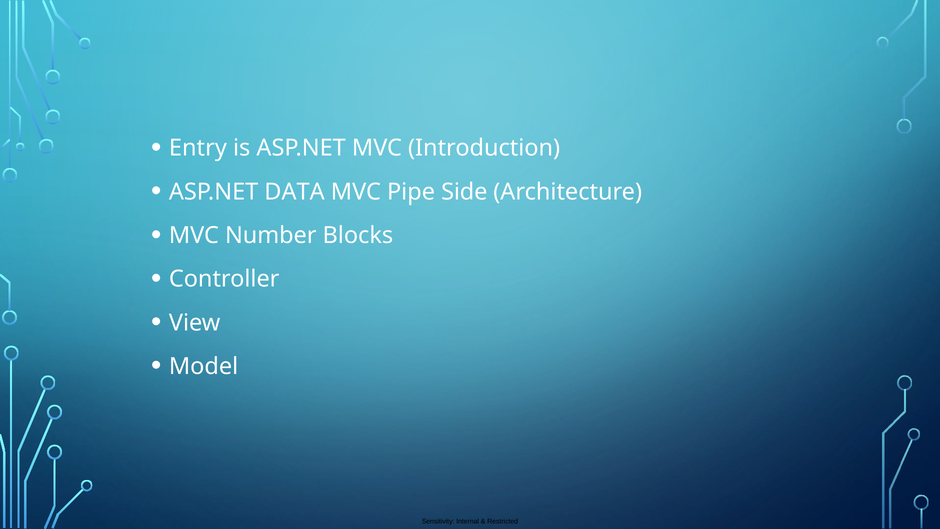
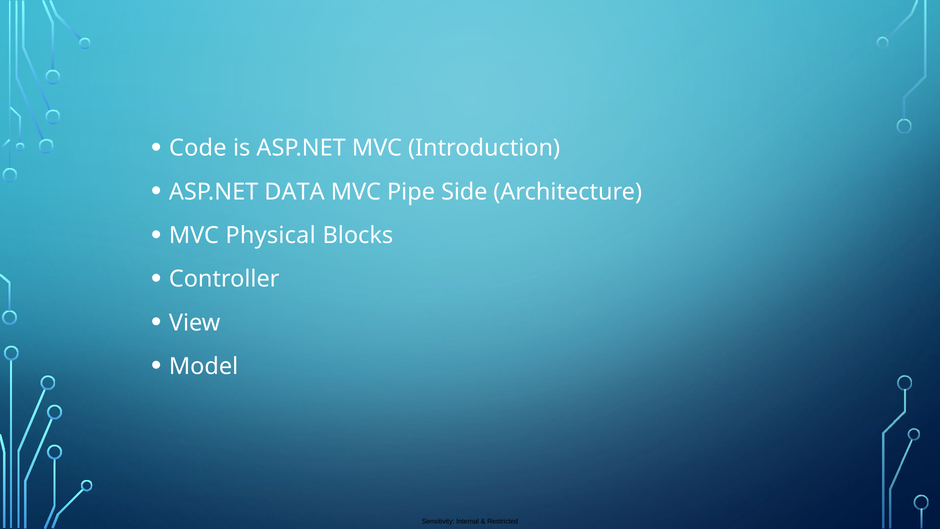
Entry: Entry -> Code (198, 148)
Number: Number -> Physical (271, 235)
